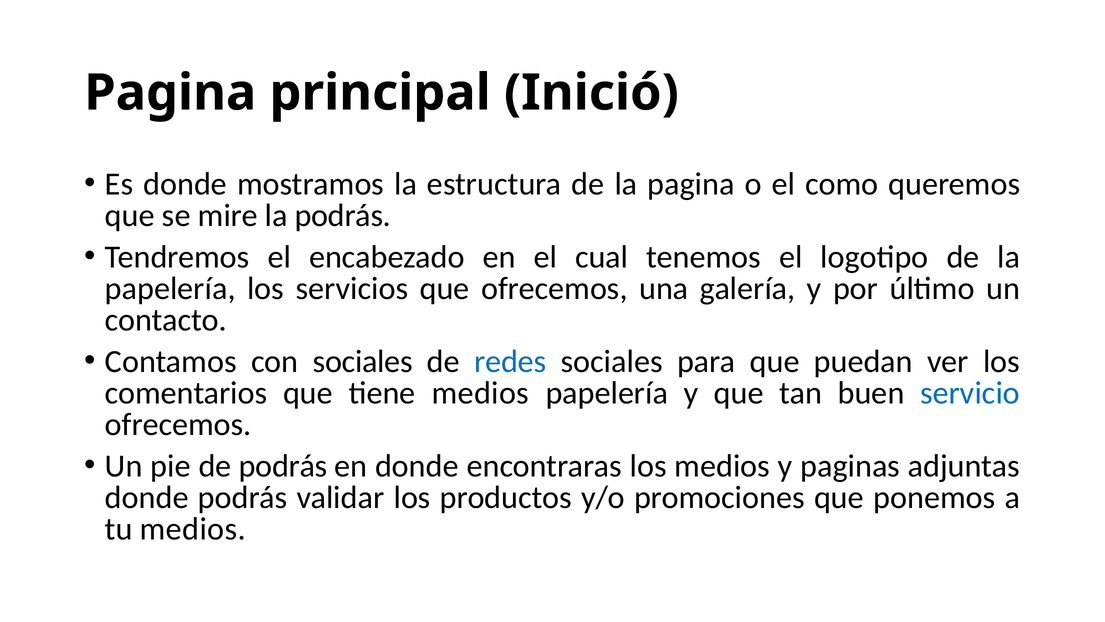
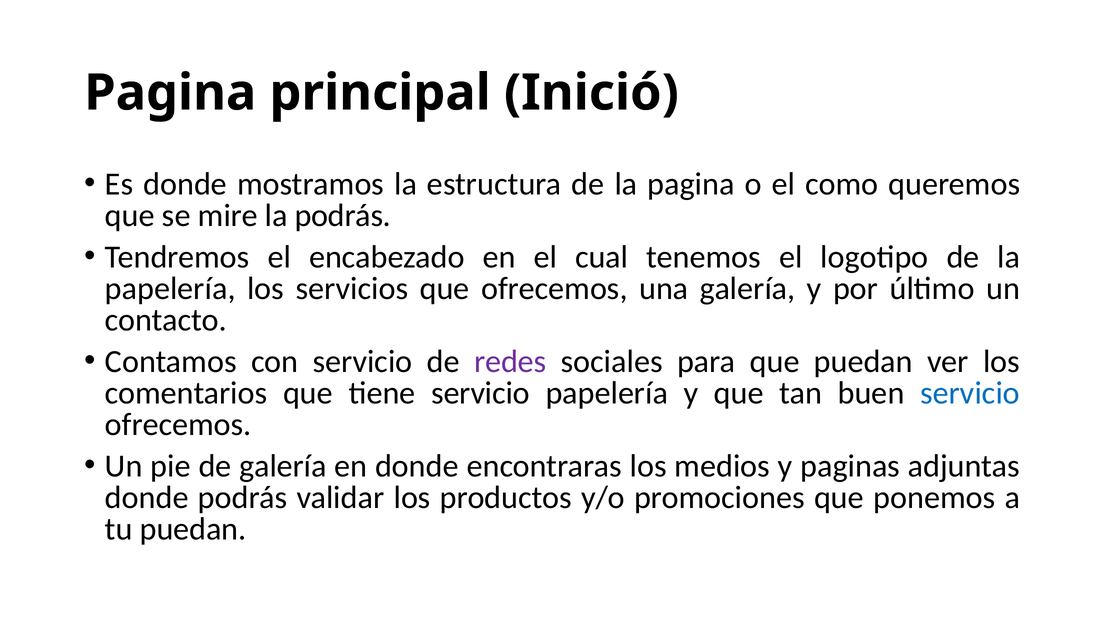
con sociales: sociales -> servicio (363, 362)
redes colour: blue -> purple (510, 362)
tiene medios: medios -> servicio (481, 393)
de podrás: podrás -> galería (283, 466)
tu medios: medios -> puedan (193, 529)
